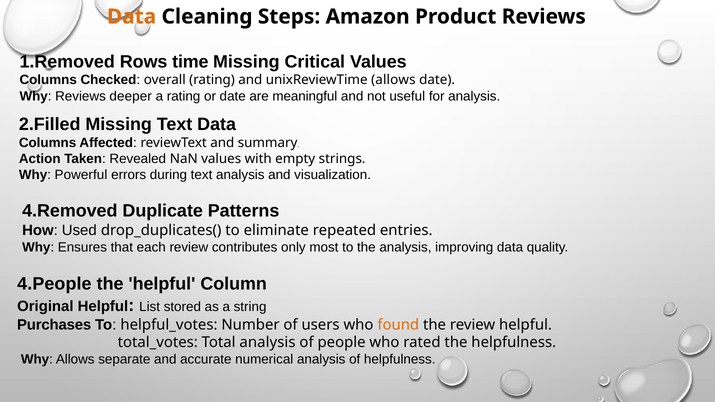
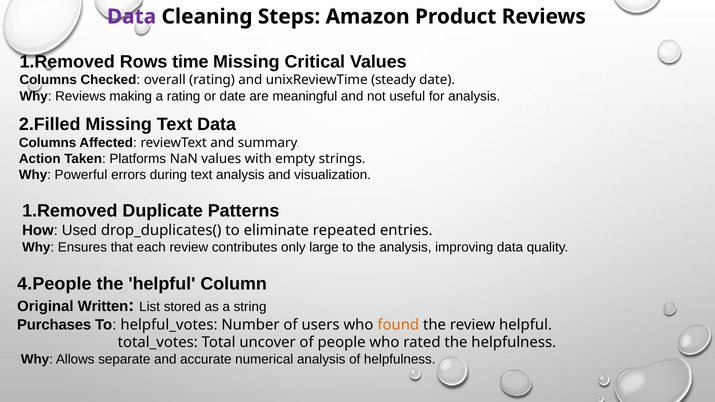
Data colour: orange -> purple (132, 17)
unixReviewTime allows: allows -> steady (394, 80)
deeper: deeper -> making (131, 96)
Revealed: Revealed -> Platforms (138, 159)
4.Removed: 4.Removed -> 1.Removed (70, 211)
most: most -> large (324, 247)
Original Helpful: Helpful -> Written (103, 306)
Total analysis: analysis -> uncover (268, 343)
